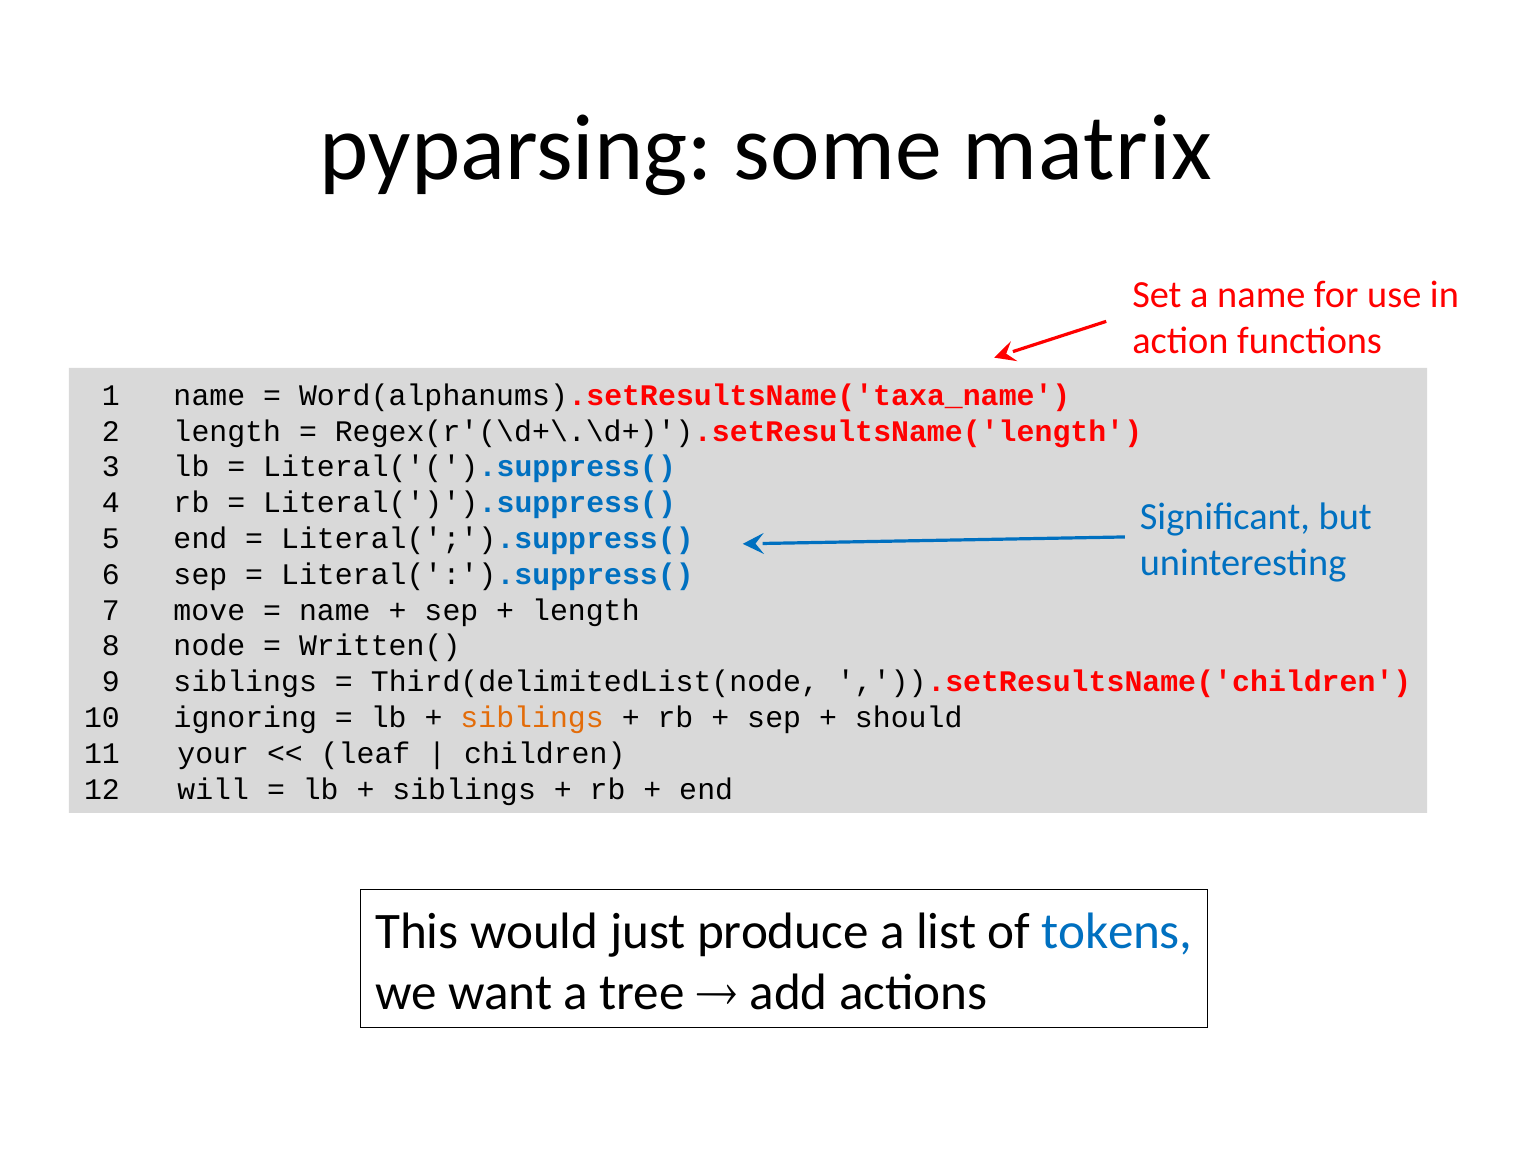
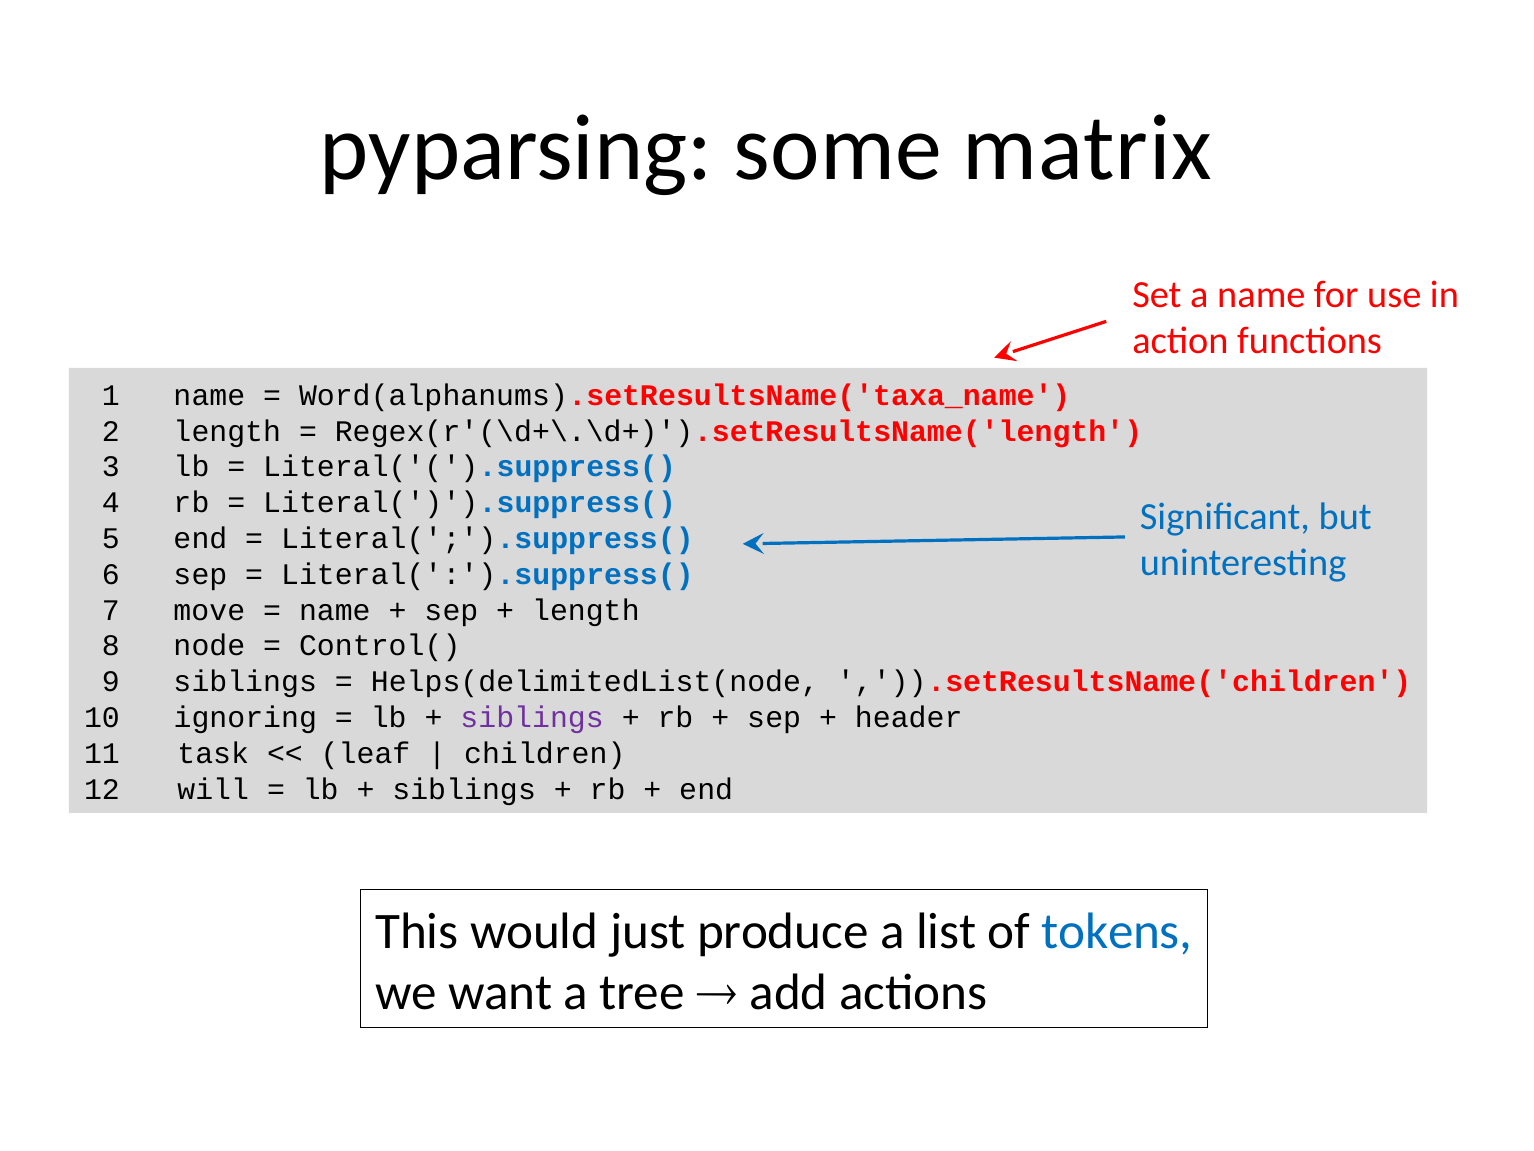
Written(: Written( -> Control( (380, 646)
Third(delimitedList(node: Third(delimitedList(node -> Helps(delimitedList(node (595, 682)
siblings colour: orange -> purple (532, 717)
should: should -> header (909, 717)
your: your -> task (213, 753)
